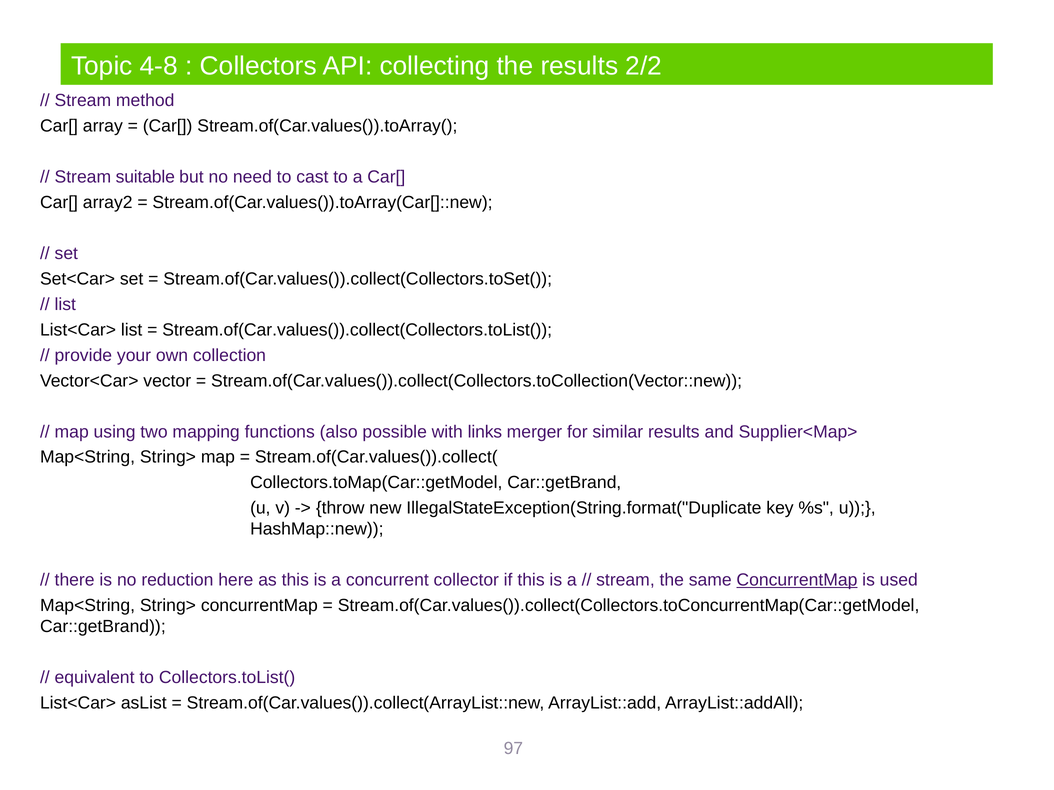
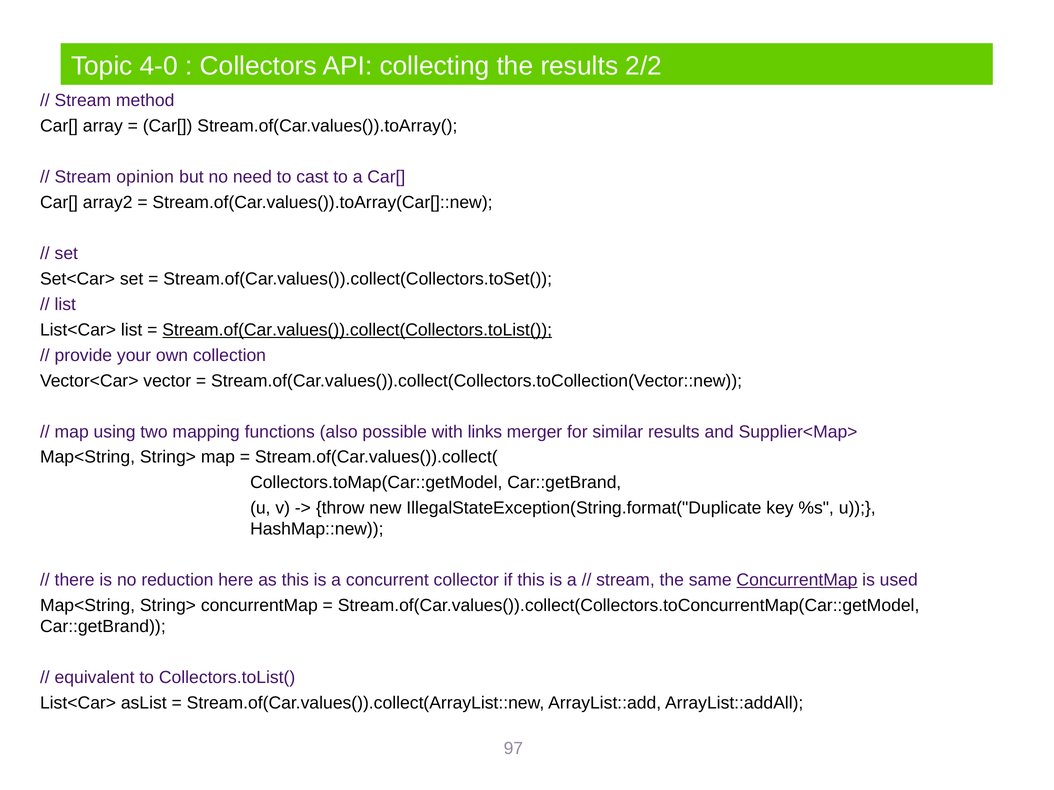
4-8: 4-8 -> 4-0 (159, 66)
suitable: suitable -> opinion (145, 177)
Stream.of(Car.values()).collect(Collectors.toList( underline: none -> present (357, 330)
